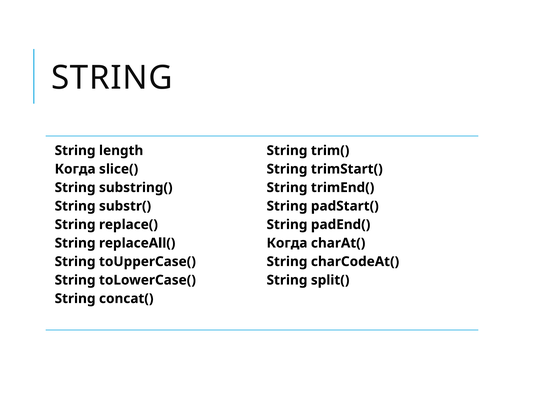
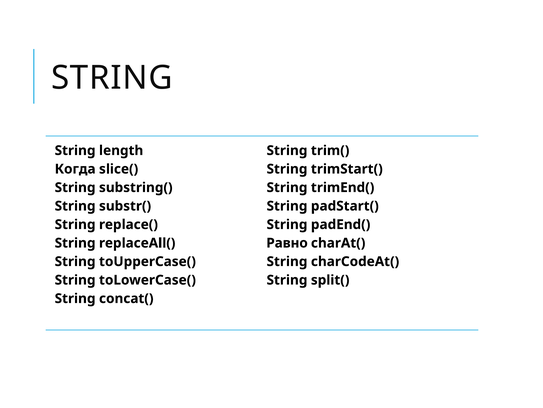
Когда: Когда -> Равно (287, 243)
